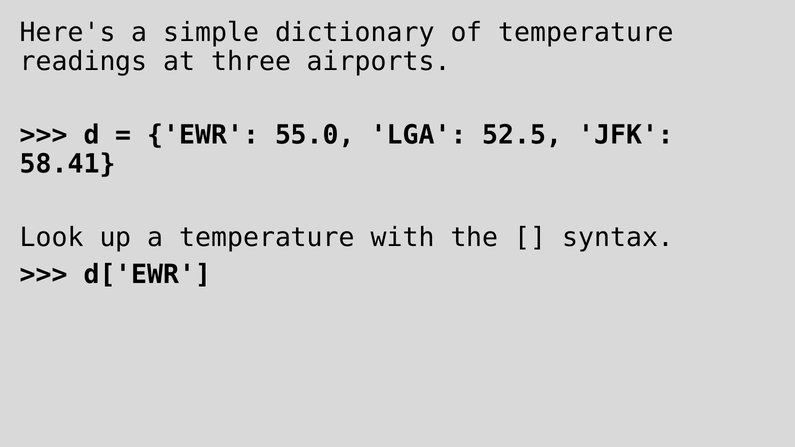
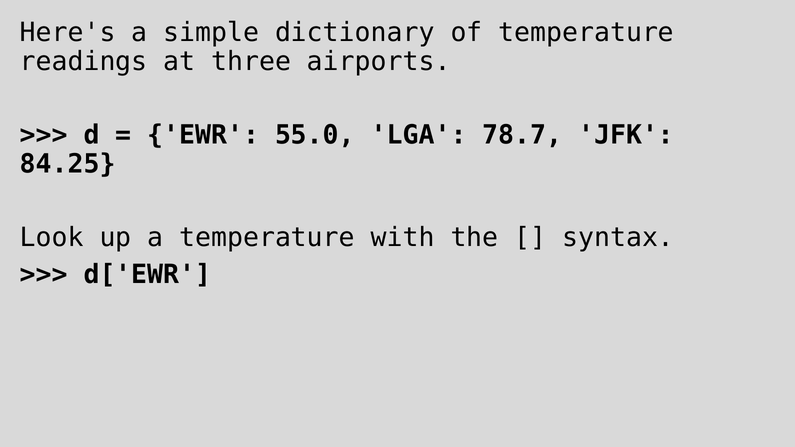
52.5: 52.5 -> 78.7 (522, 135)
58.41: 58.41 -> 84.25 (68, 164)
